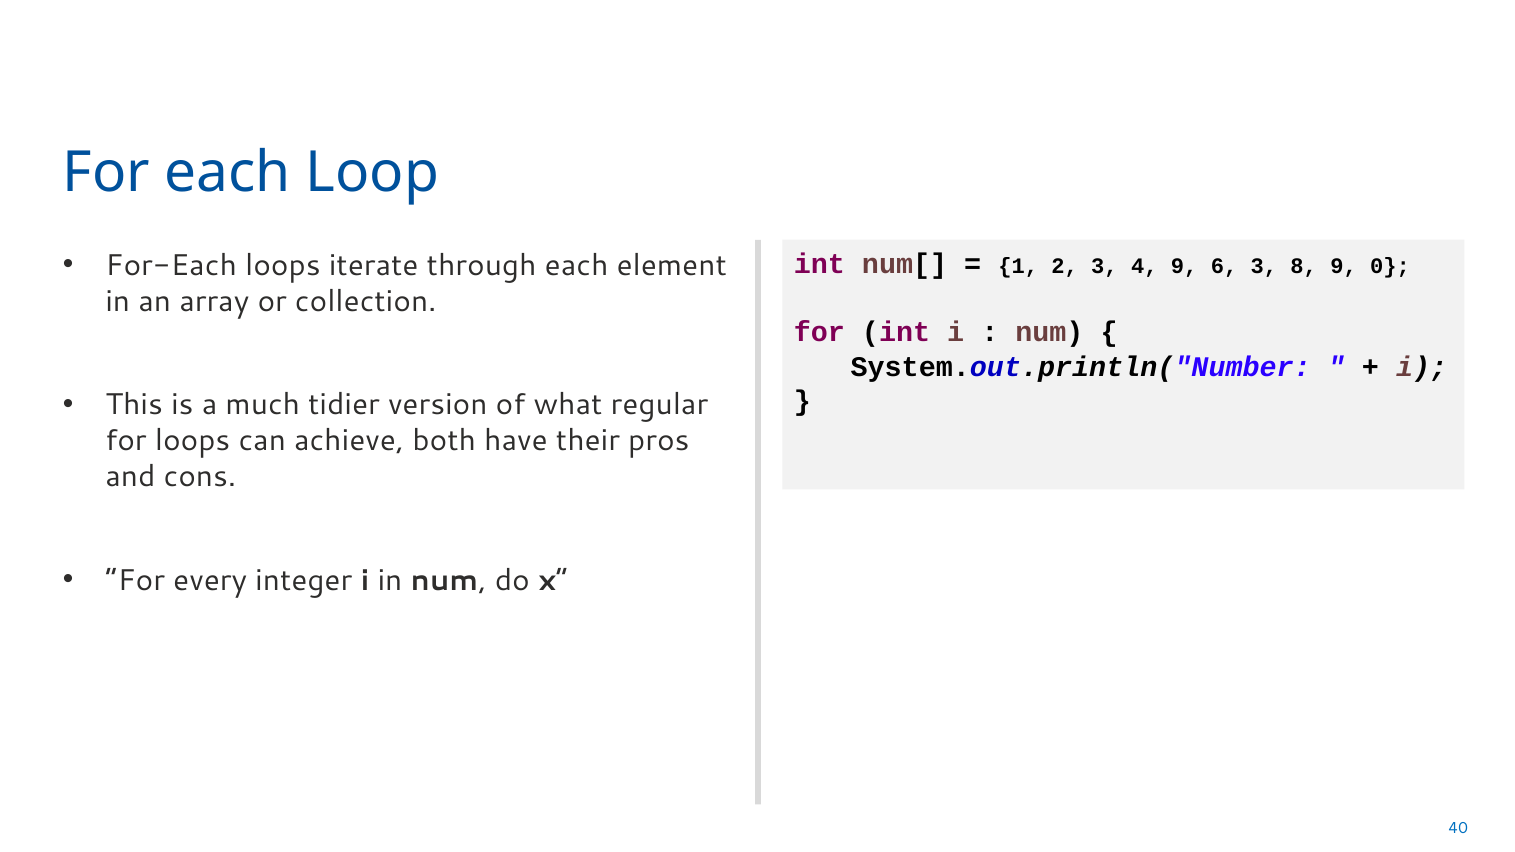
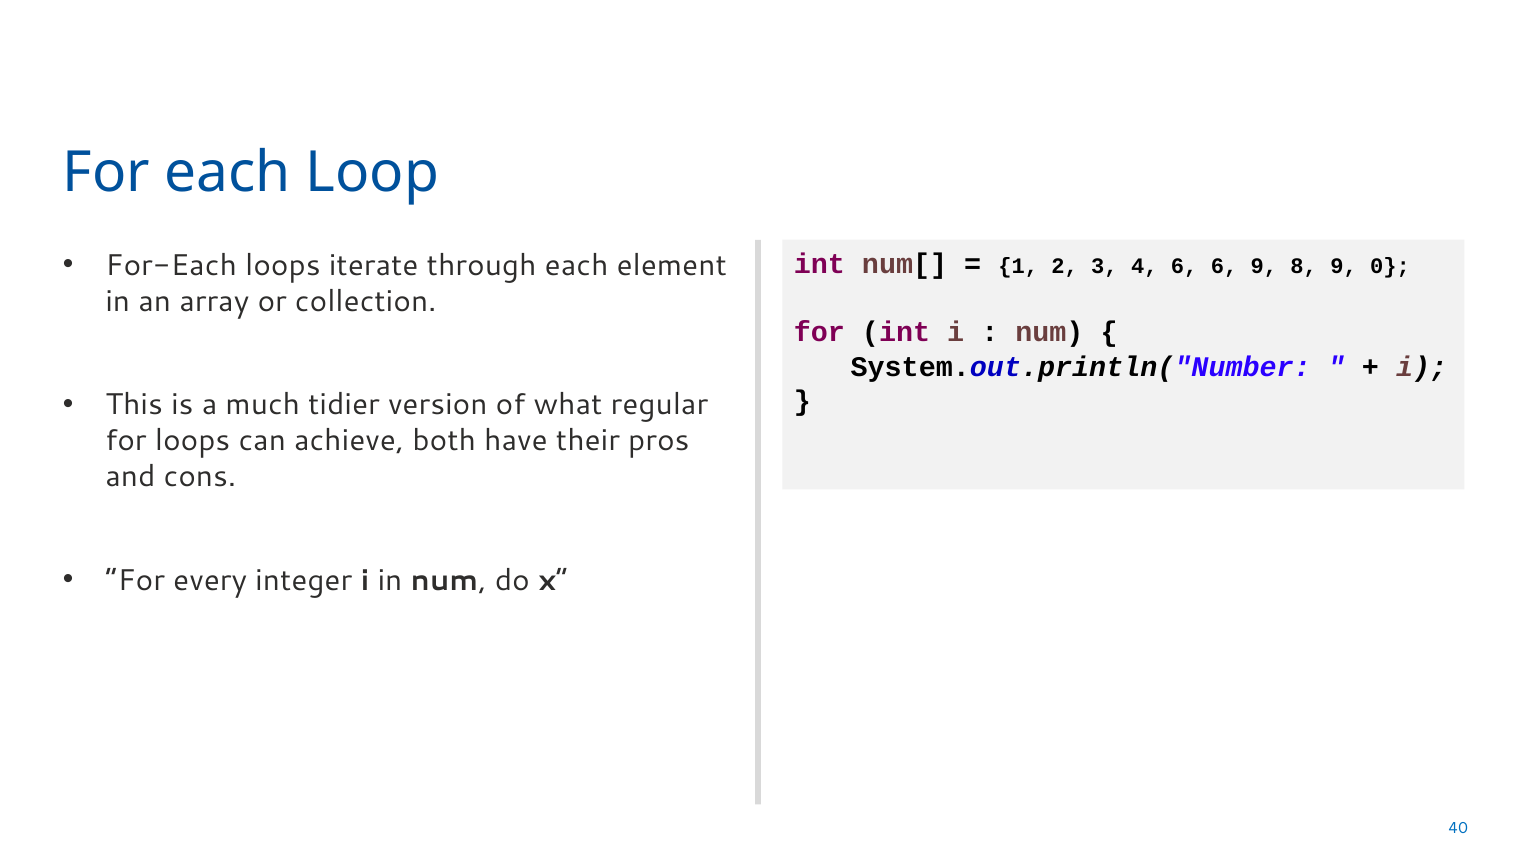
4 9: 9 -> 6 (1184, 267)
6 3: 3 -> 9 (1264, 267)
